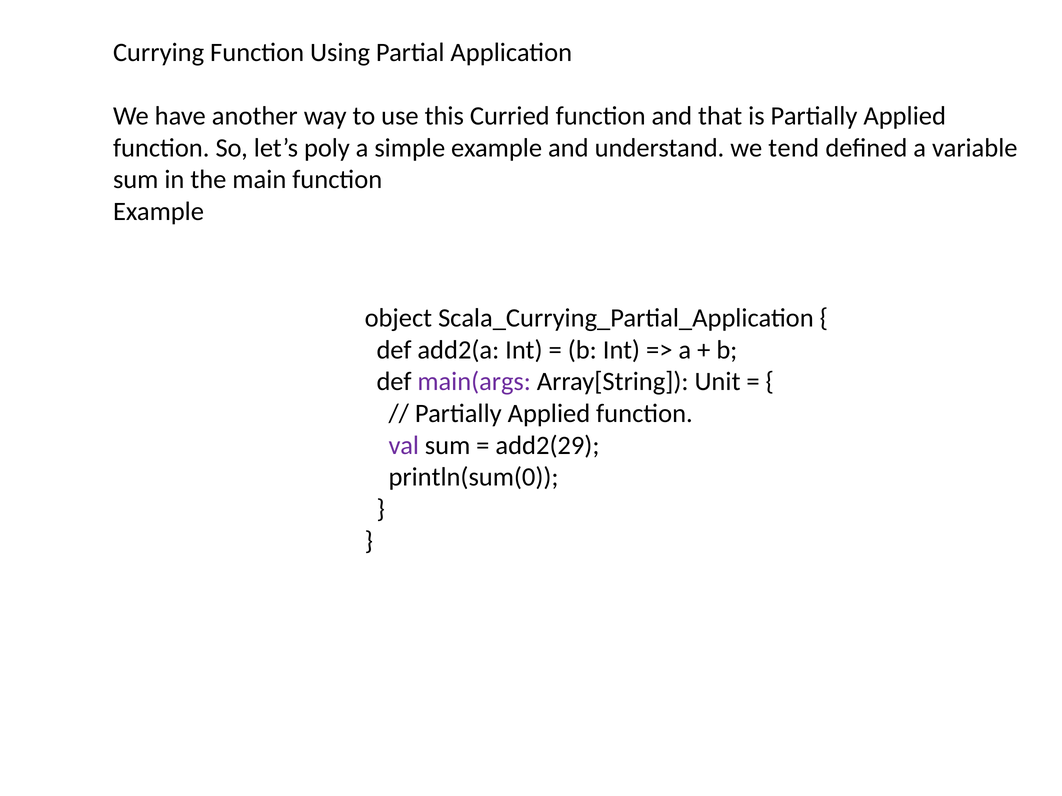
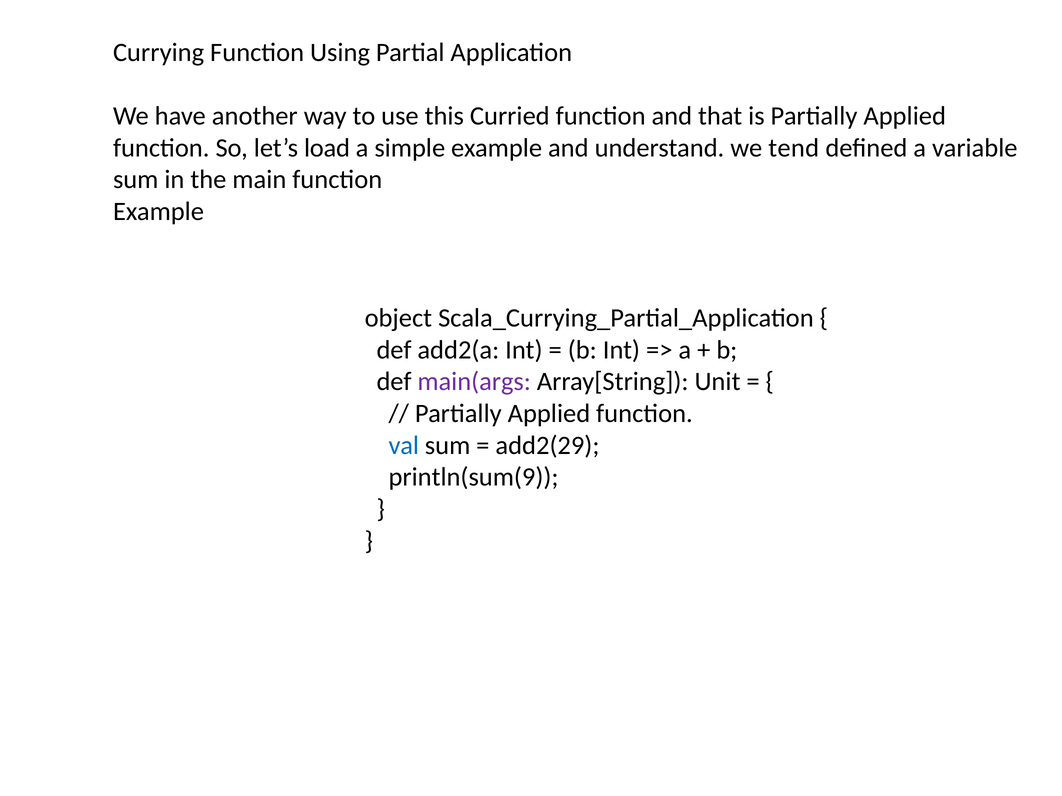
poly: poly -> load (327, 148)
val colour: purple -> blue (404, 446)
println(sum(0: println(sum(0 -> println(sum(9 (474, 478)
